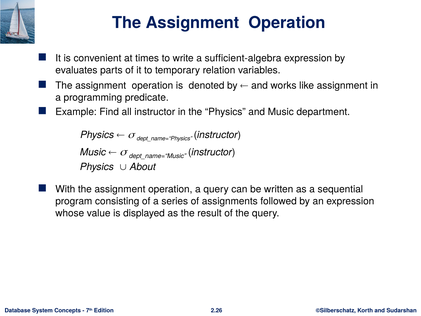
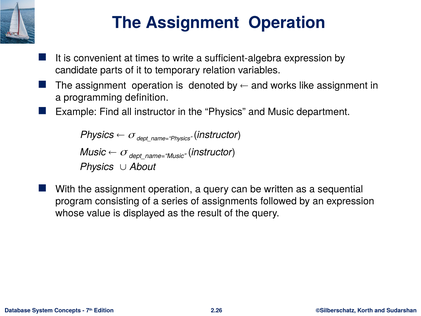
evaluates: evaluates -> candidate (76, 70)
predicate: predicate -> definition (147, 97)
